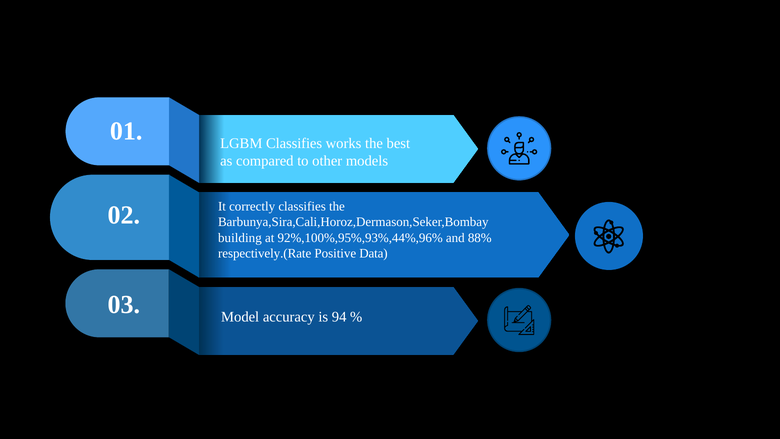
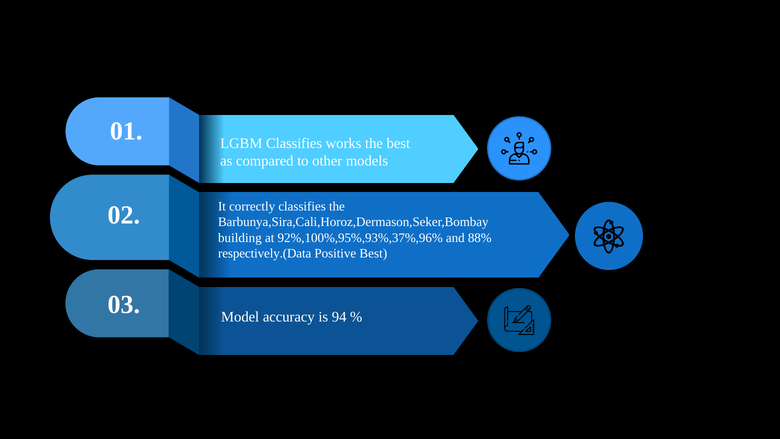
92%,100%,95%,93%,44%,96%: 92%,100%,95%,93%,44%,96% -> 92%,100%,95%,93%,37%,96% (360, 238)
respectively.(Rate: respectively.(Rate -> respectively.(Data (265, 253)
Positive Data: Data -> Best (373, 253)
